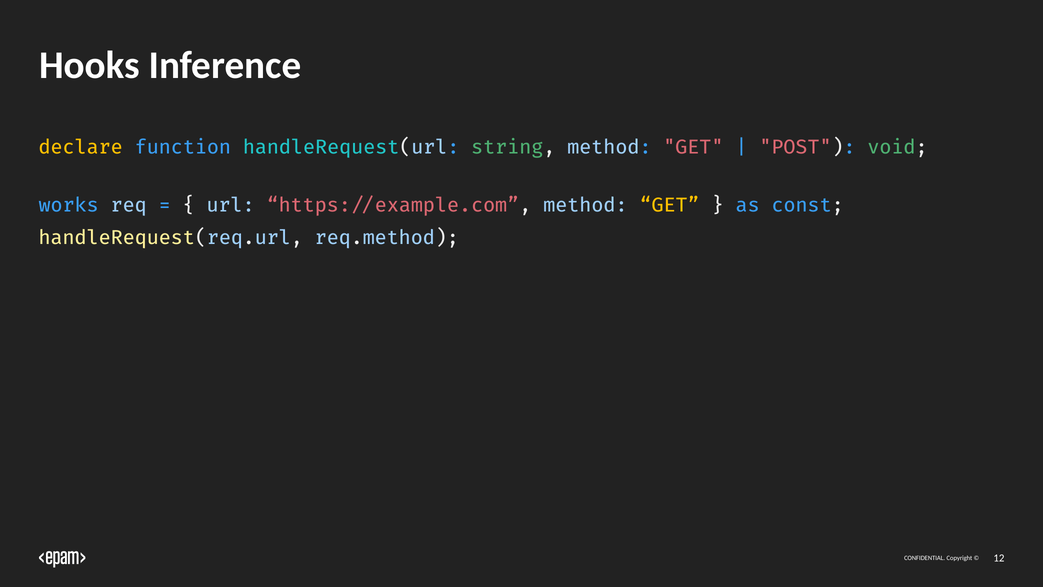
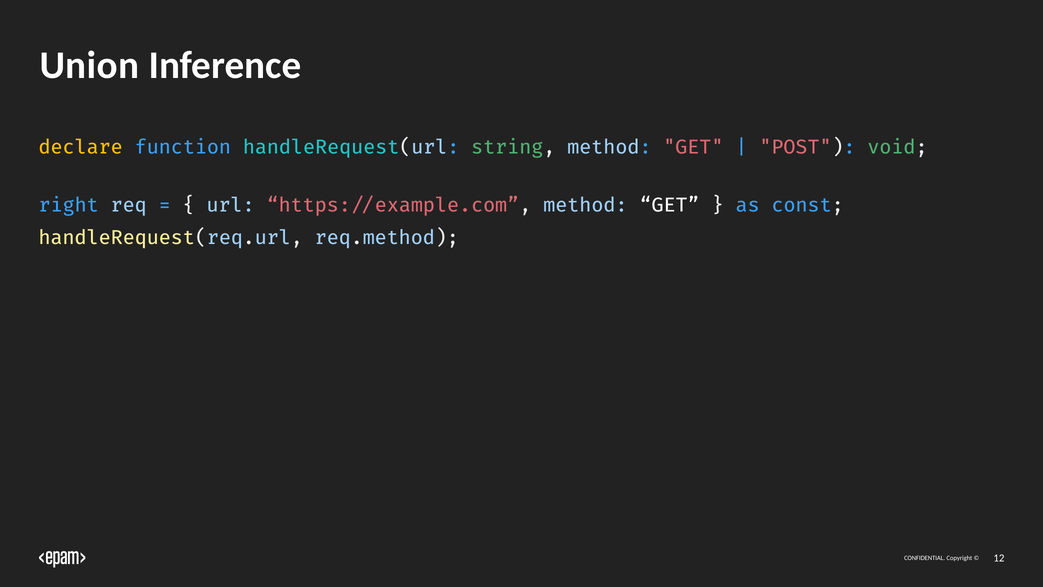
Hooks: Hooks -> Union (89, 65)
works: works -> right (69, 205)
GET colour: yellow -> white (670, 205)
